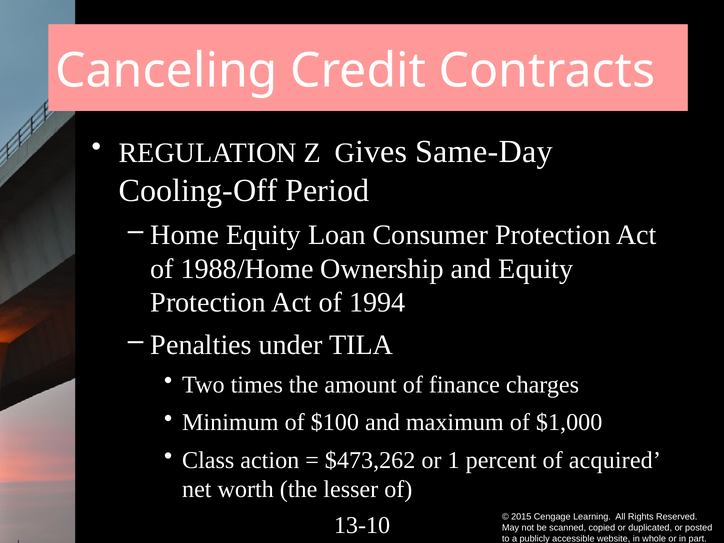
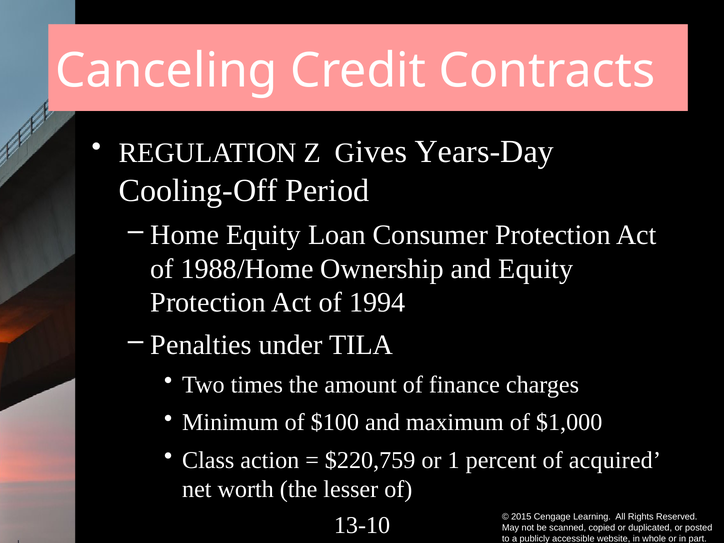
Same-Day: Same-Day -> Years-Day (484, 152)
$473,262: $473,262 -> $220,759 (370, 460)
